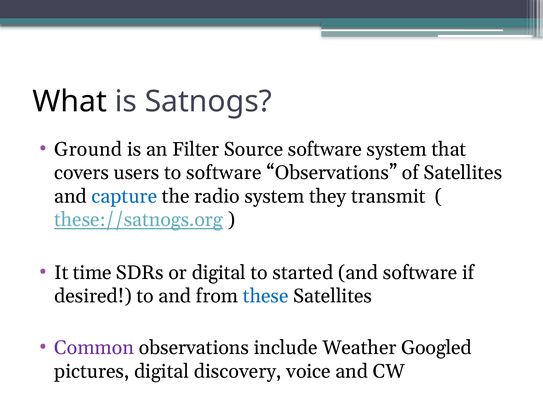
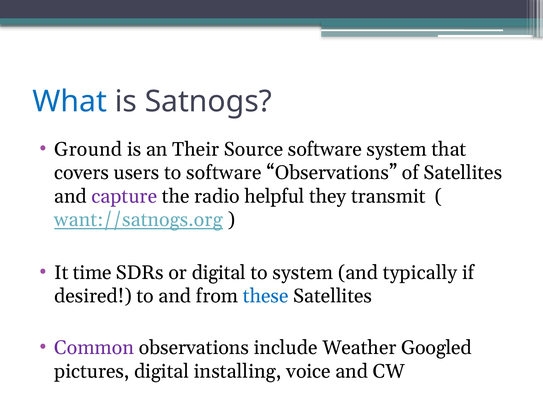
What colour: black -> blue (70, 102)
Filter: Filter -> Their (196, 149)
capture colour: blue -> purple (124, 196)
radio system: system -> helpful (274, 196)
these://satnogs.org: these://satnogs.org -> want://satnogs.org (138, 220)
to started: started -> system (303, 273)
and software: software -> typically (420, 273)
discovery: discovery -> installing (238, 371)
